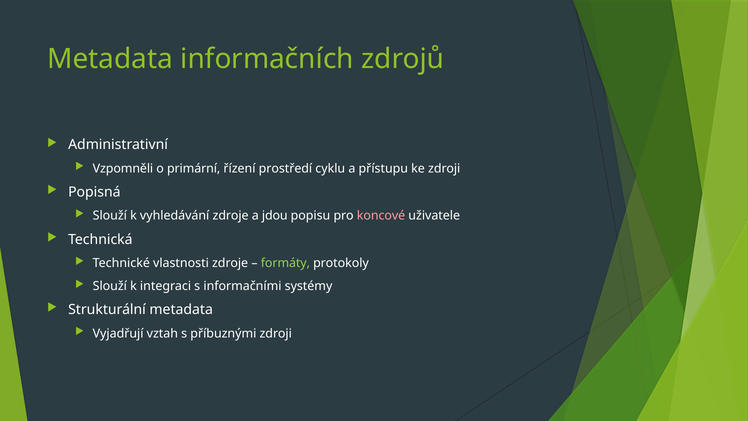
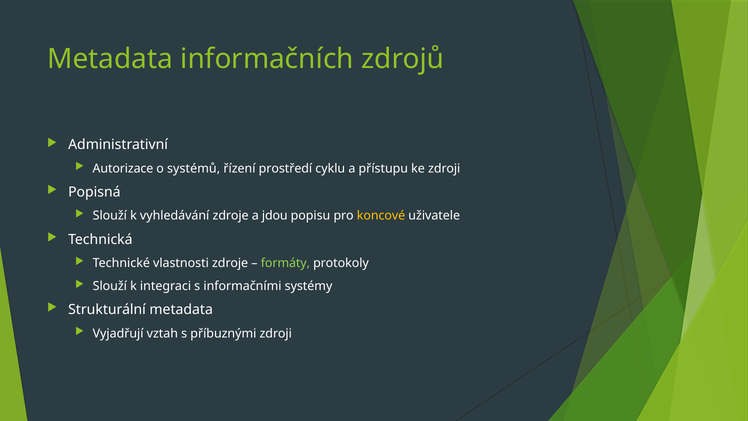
Vzpomněli: Vzpomněli -> Autorizace (123, 168)
primární: primární -> systémů (194, 168)
koncové colour: pink -> yellow (381, 216)
